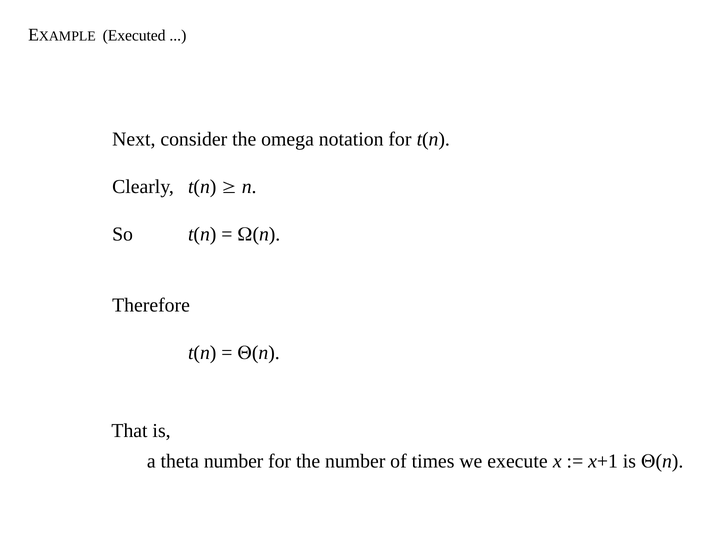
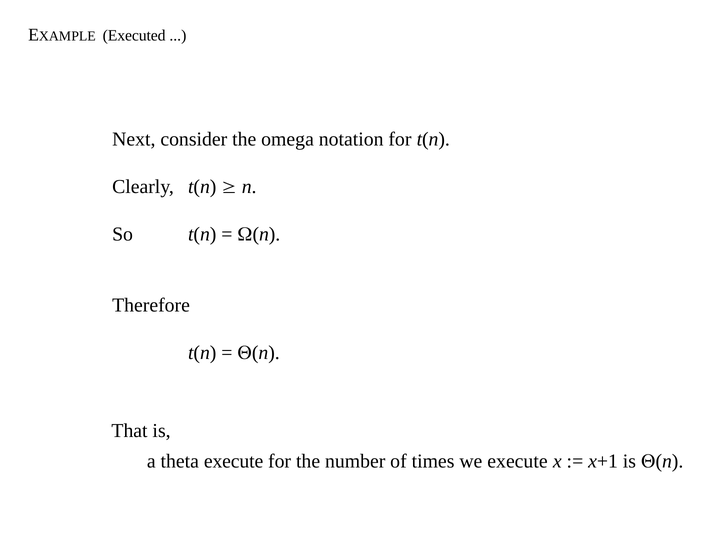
theta number: number -> execute (234, 461)
